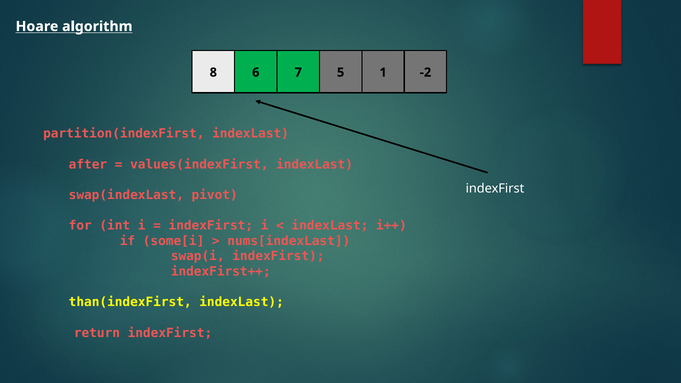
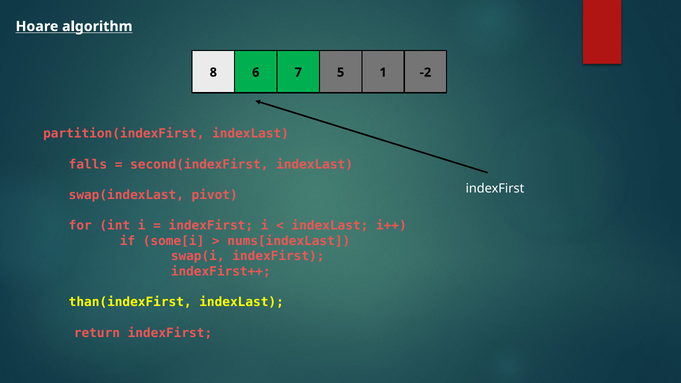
after: after -> falls (88, 164)
values(indexFirst: values(indexFirst -> second(indexFirst (199, 164)
